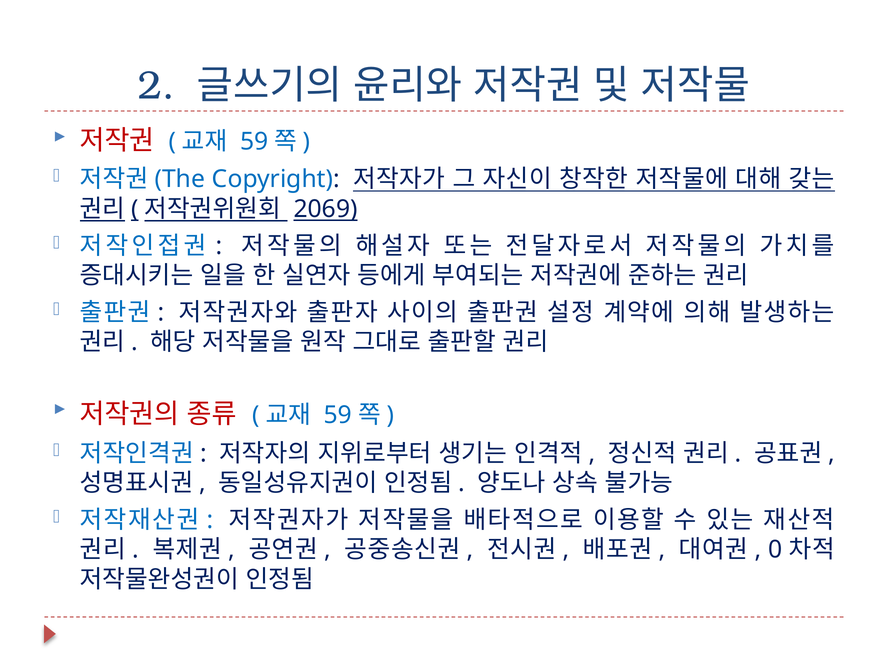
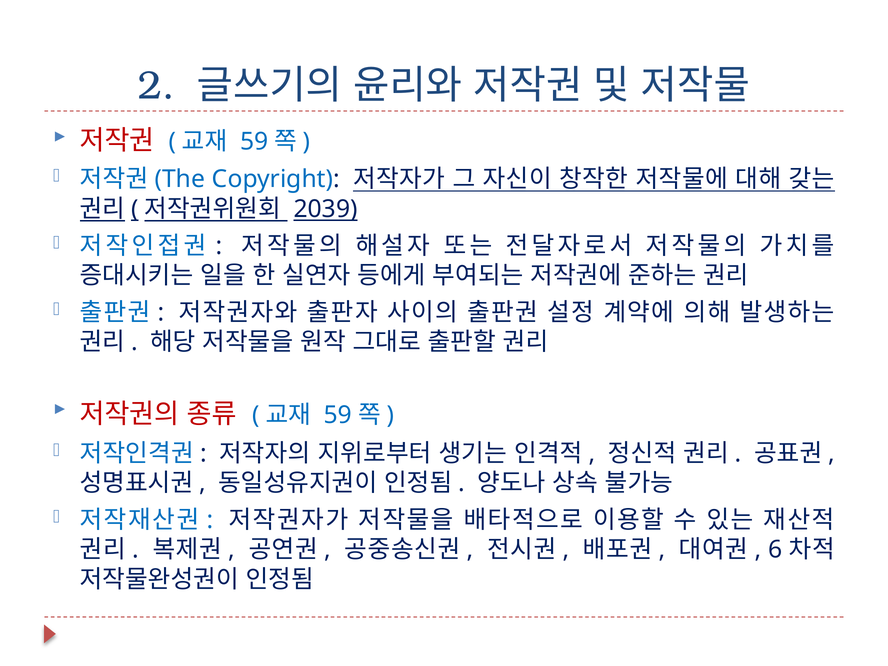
2069: 2069 -> 2039 (326, 209)
0: 0 -> 6 (775, 550)
